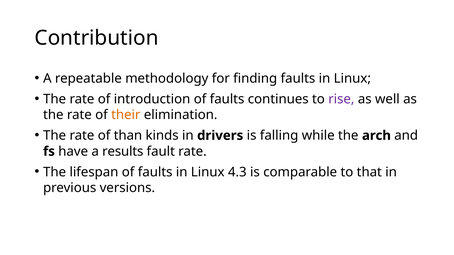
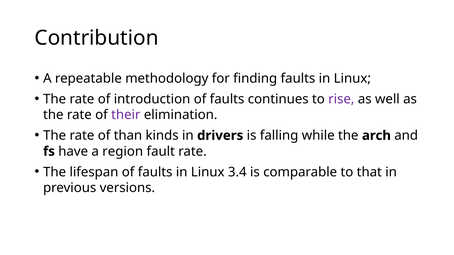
their colour: orange -> purple (126, 115)
results: results -> region (123, 152)
4.3: 4.3 -> 3.4 (237, 172)
